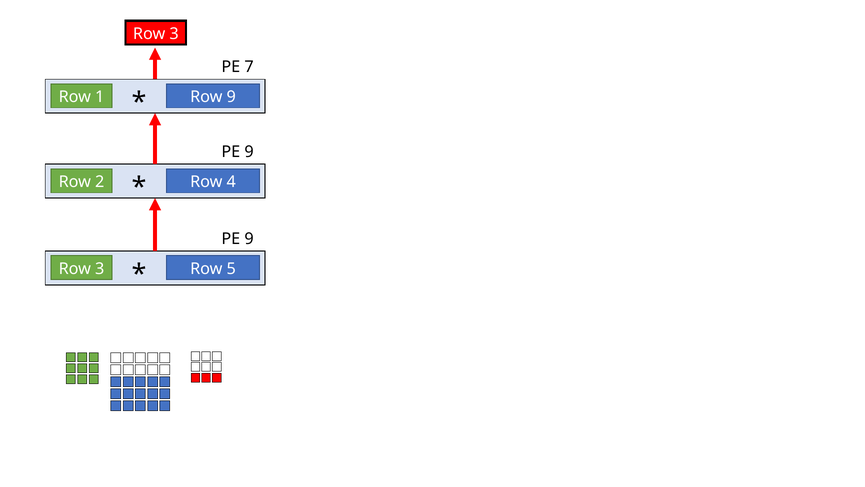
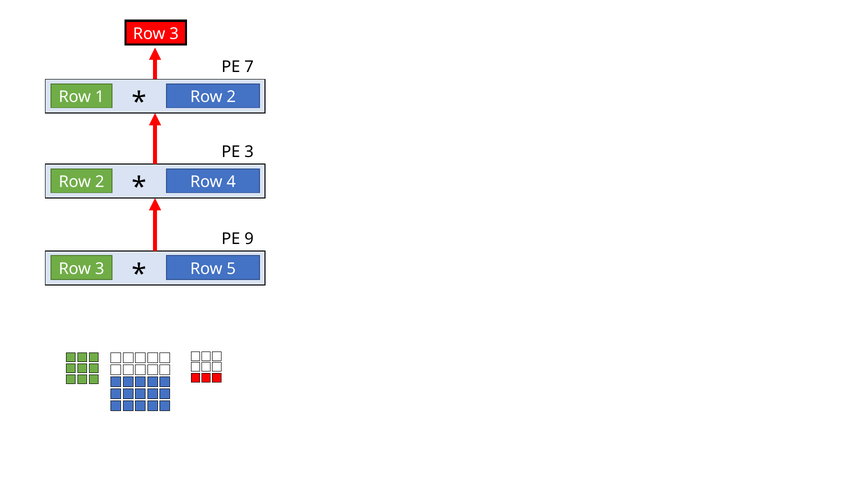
9: 9 -> 2 (231, 97)
9: 9 -> 3 (249, 152)
